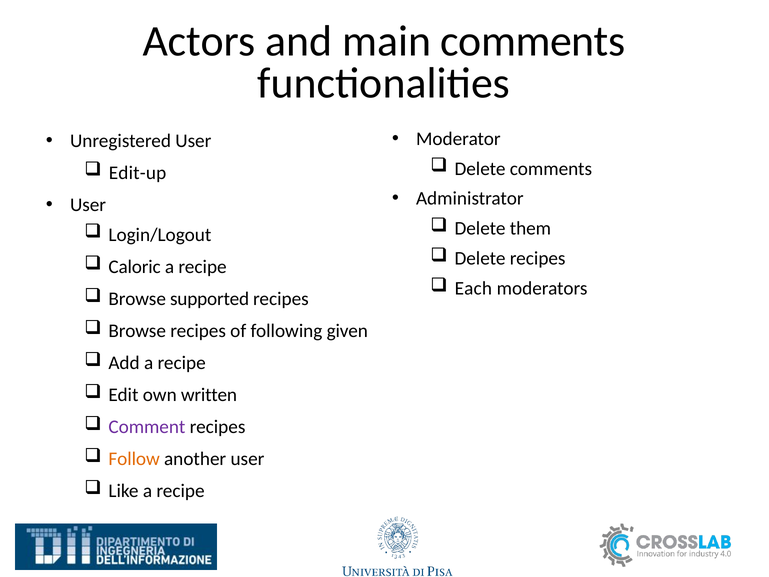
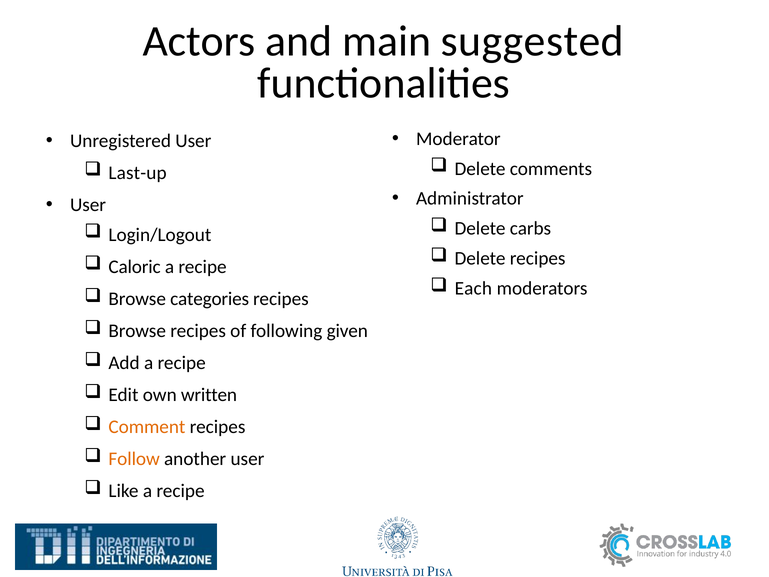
main comments: comments -> suggested (532, 41)
Edit-up: Edit-up -> Last-up (138, 173)
them: them -> carbs (530, 228)
supported: supported -> categories (210, 299)
Comment colour: purple -> orange (147, 427)
